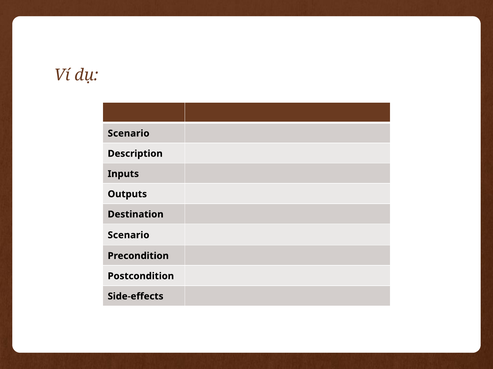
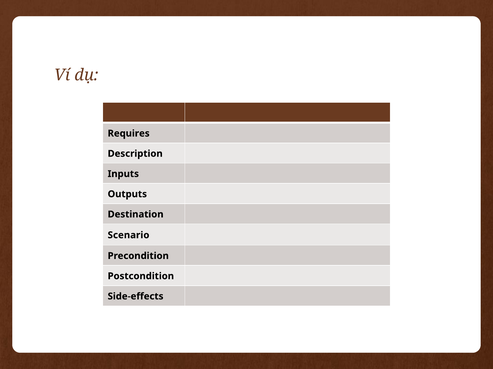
Scenario: Scenario -> Requires (129, 134)
